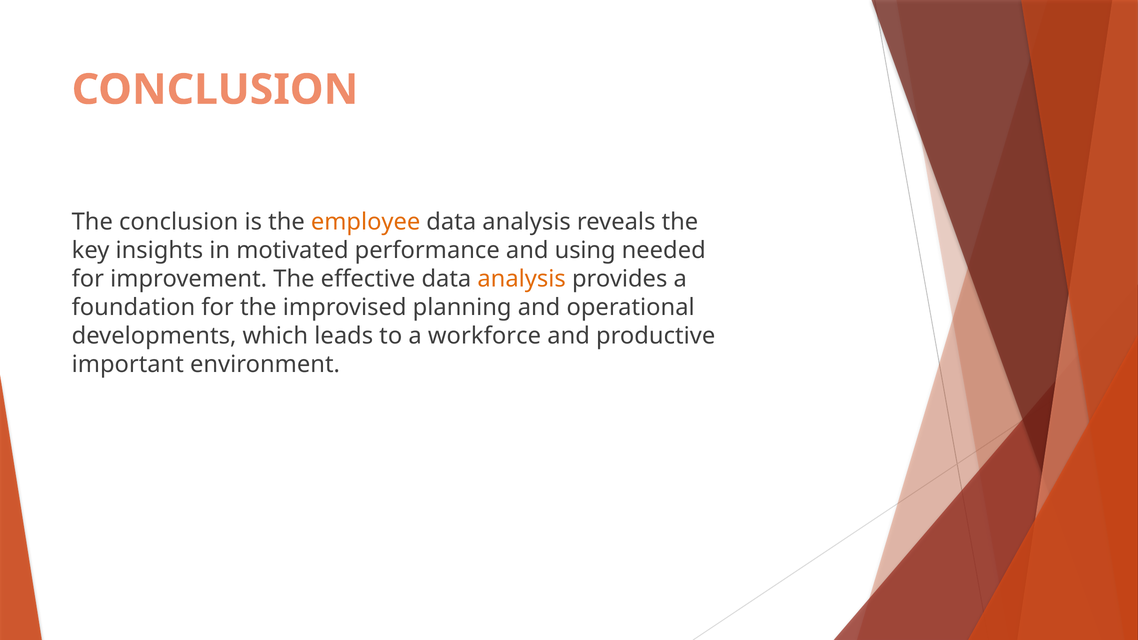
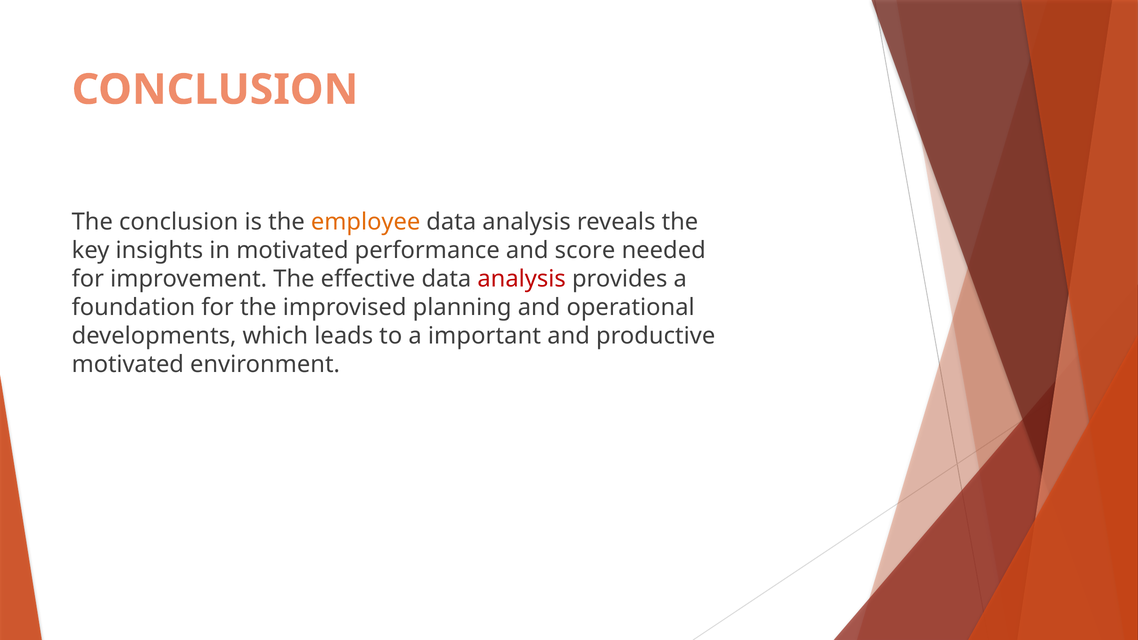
using: using -> score (585, 250)
analysis colour: orange -> red (522, 279)
workforce: workforce -> important (484, 336)
important: important -> motivated (128, 364)
